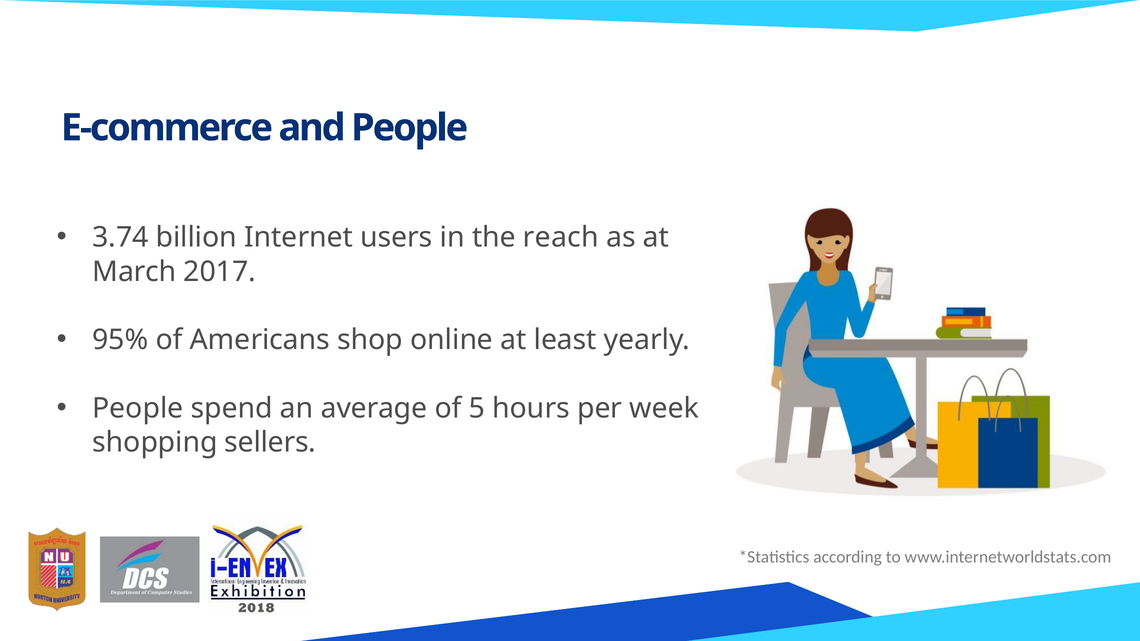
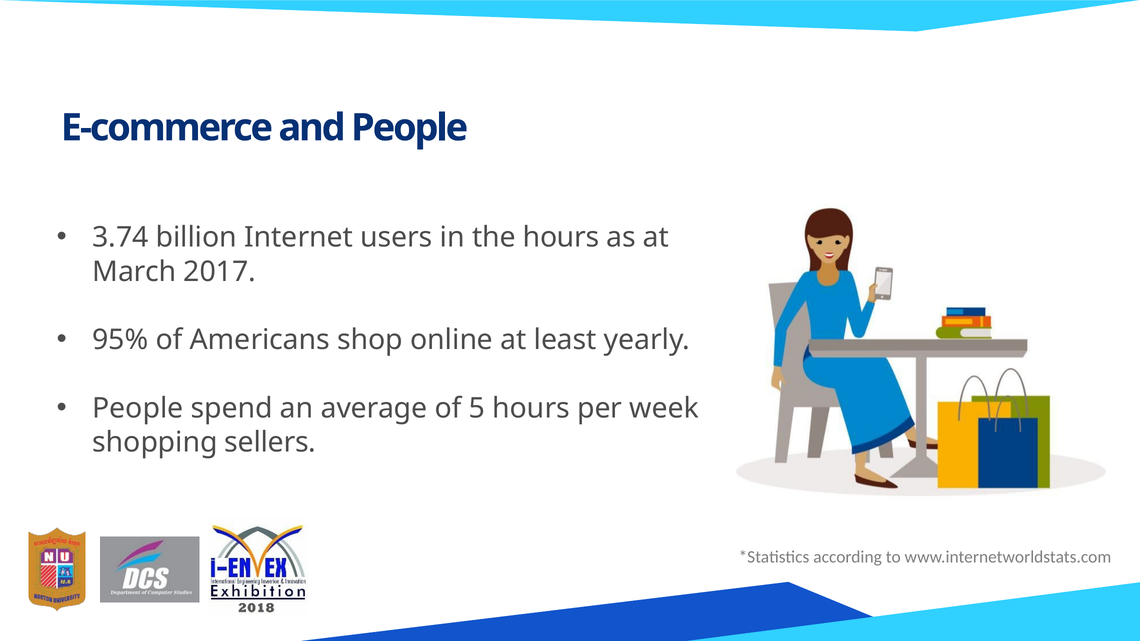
the reach: reach -> hours (561, 238)
